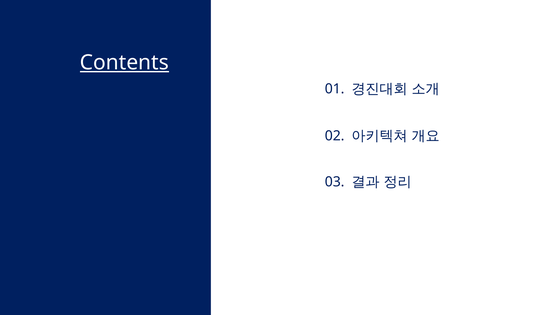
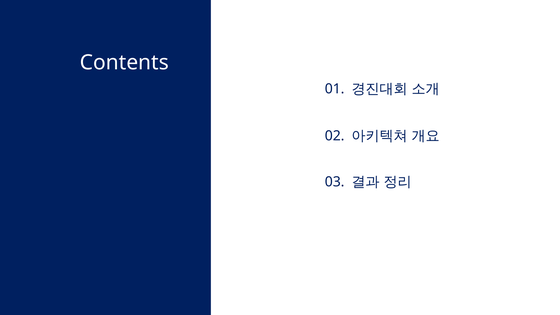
Contents underline: present -> none (124, 63)
